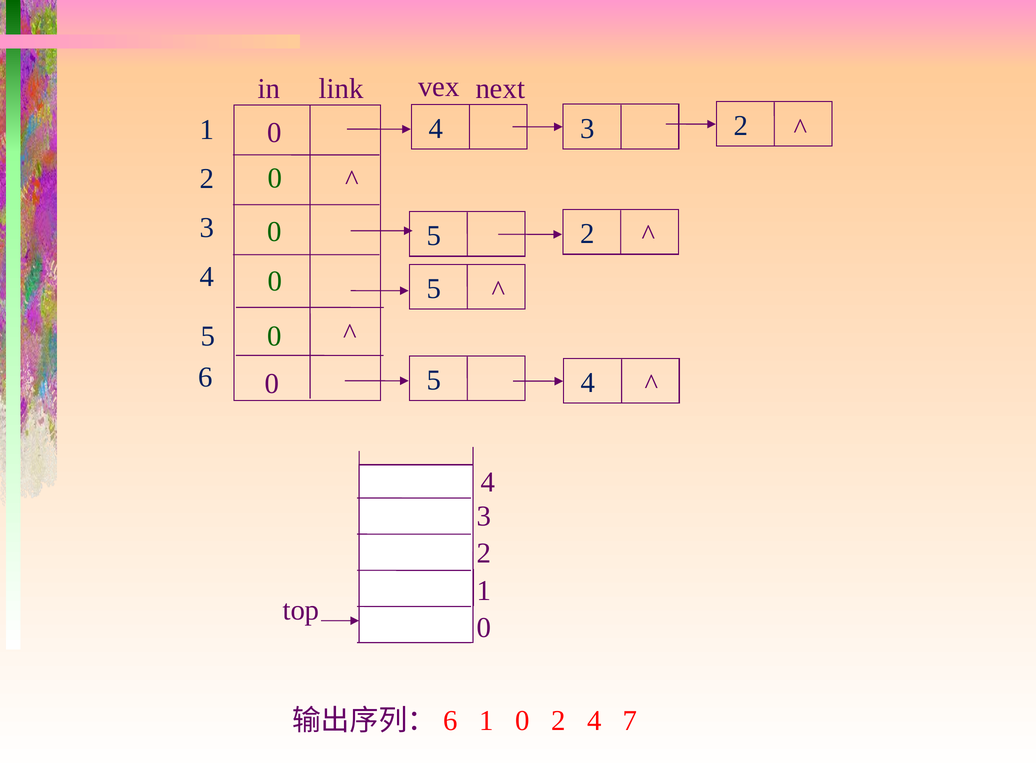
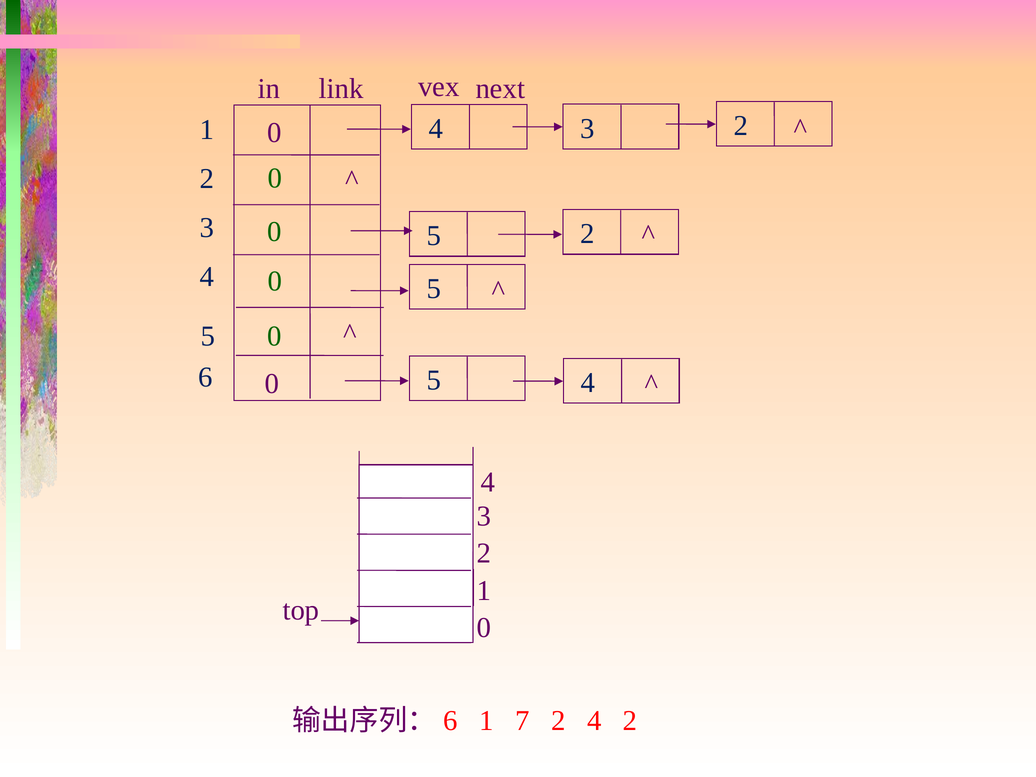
0: 0 -> 7 (522, 721)
4 7: 7 -> 2 (630, 721)
